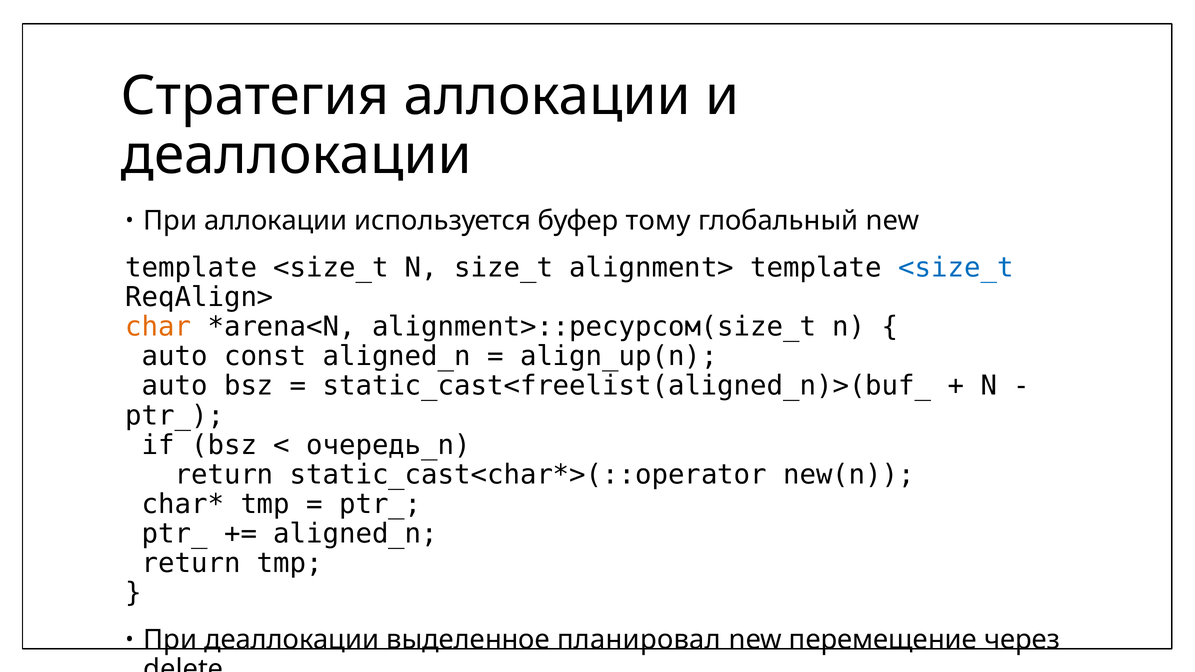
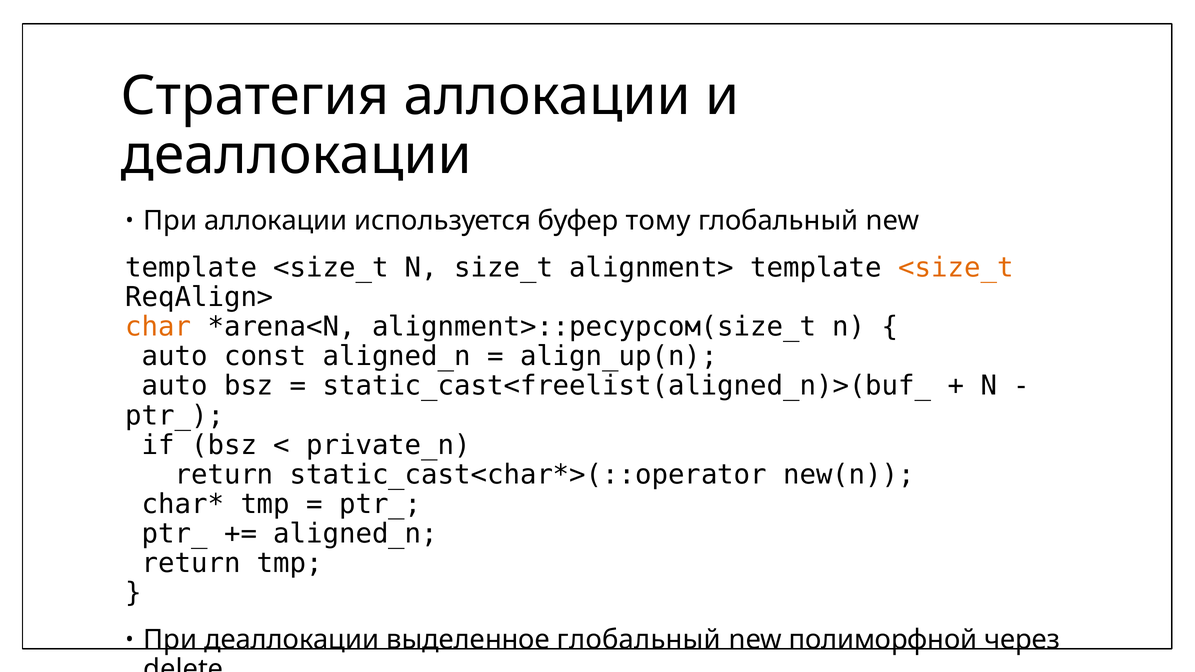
<size_t colour: blue -> orange (956, 268)
очередь_n: очередь_n -> private_n (389, 445)
выделенное планировал: планировал -> глобальный (639, 640)
перемещение: перемещение -> полиморфной (883, 640)
